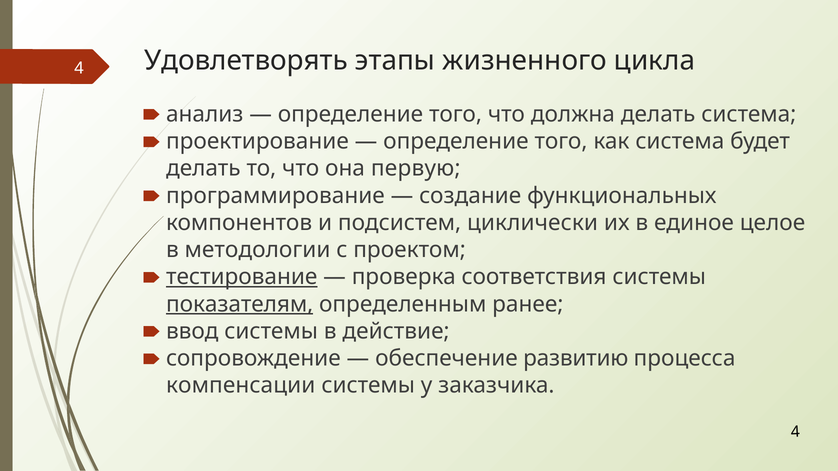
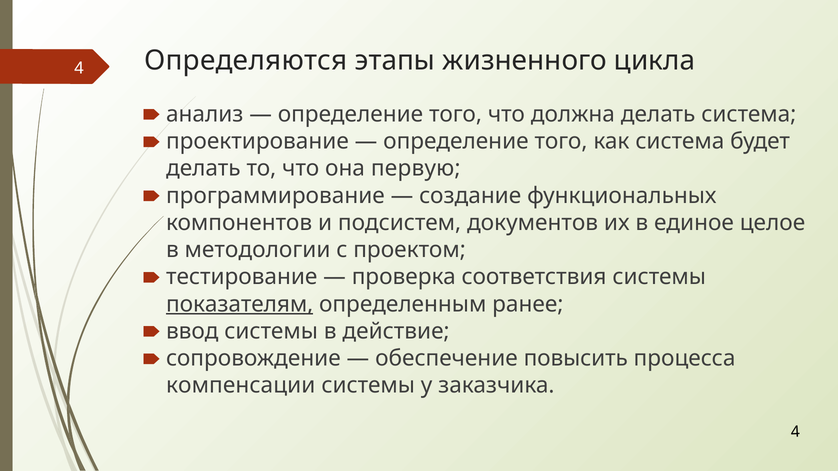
Удовлетворять: Удовлетворять -> Определяются (246, 61)
циклически: циклически -> документов (533, 223)
тестирование underline: present -> none (242, 277)
развитию: развитию -> повысить (576, 359)
